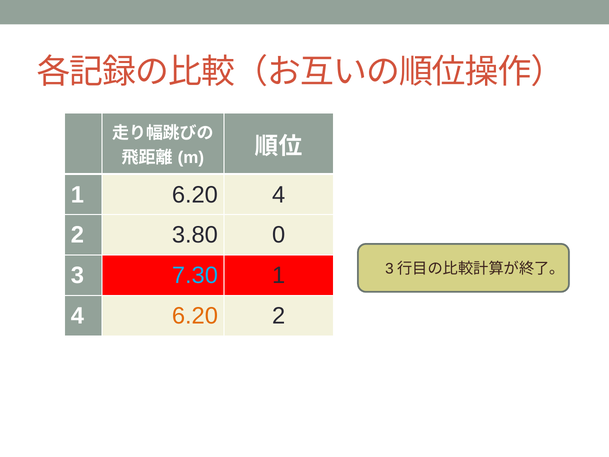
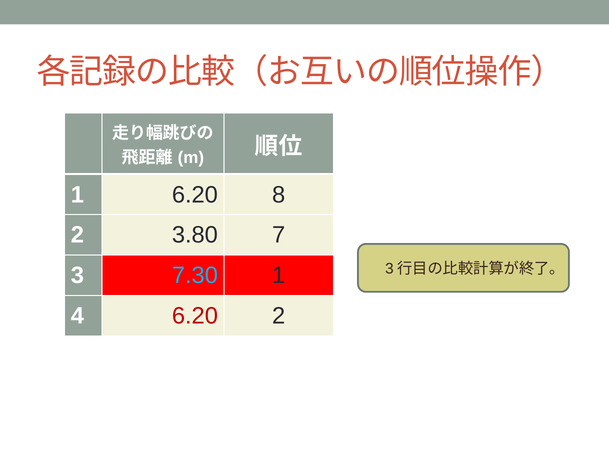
6.20 4: 4 -> 8 (279, 195)
0: 0 -> 7 (279, 235)
6.20 colour: orange -> red (195, 316)
